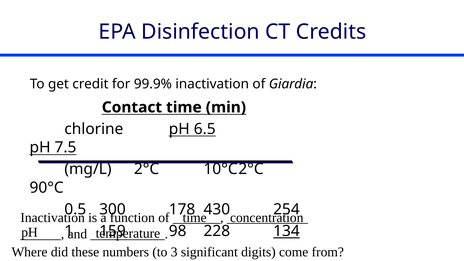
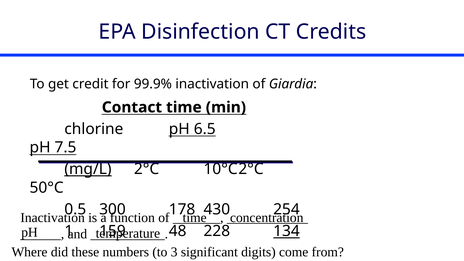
mg/L underline: none -> present (88, 169)
90°C: 90°C -> 50°C (47, 188)
98: 98 -> 48 (178, 231)
